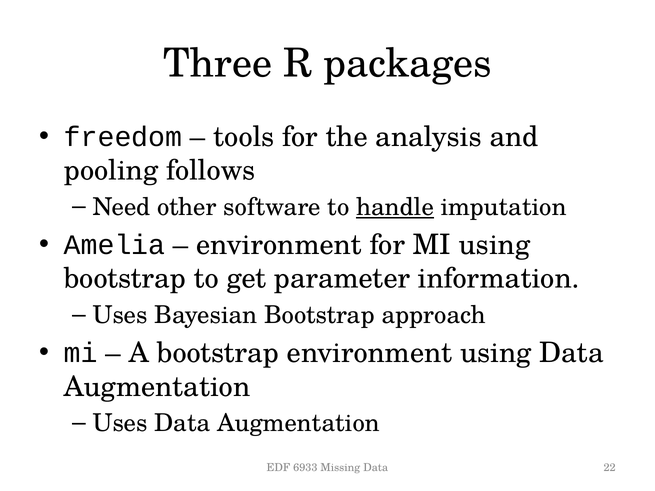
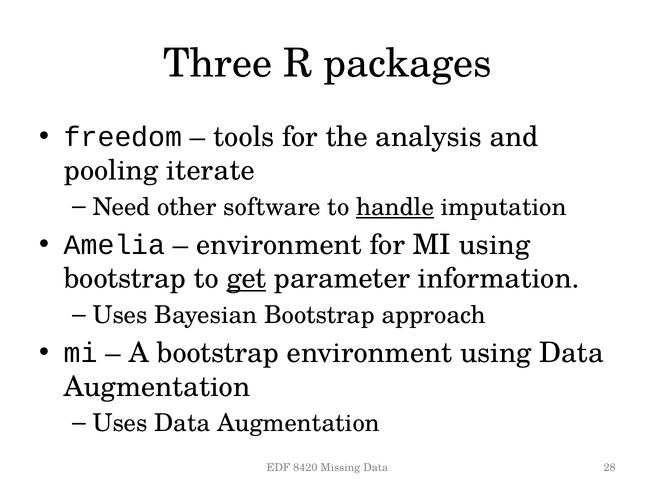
follows: follows -> iterate (211, 171)
get underline: none -> present (247, 279)
6933: 6933 -> 8420 (305, 468)
22: 22 -> 28 (610, 468)
